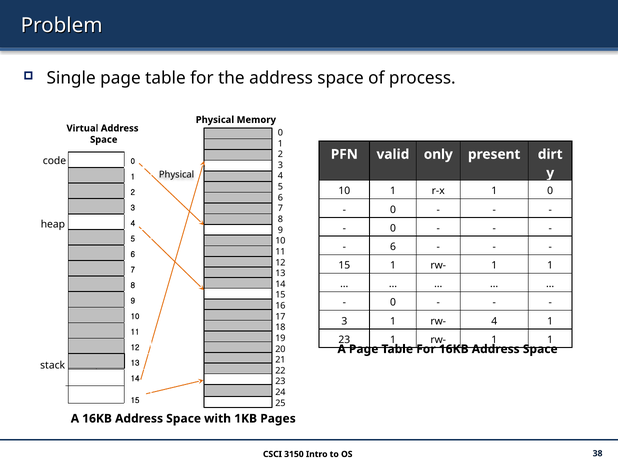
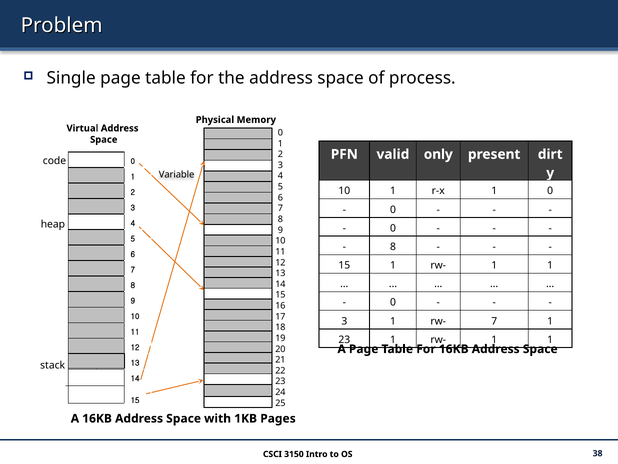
Physical: Physical -> Variable (177, 174)
6: 6 -> 8 (393, 247)
rw- 4: 4 -> 7 (494, 321)
